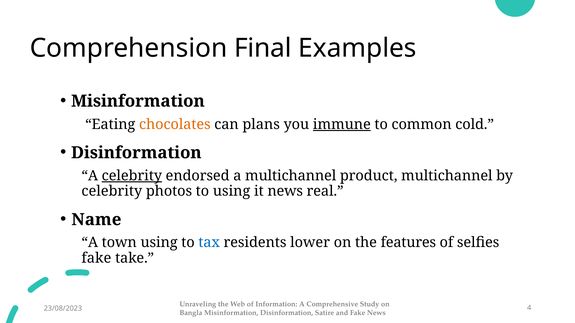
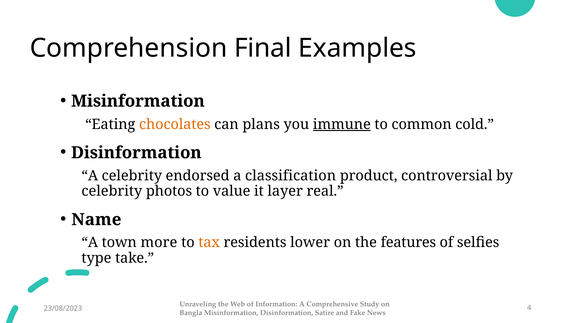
celebrity underline: present -> none (132, 176)
a multichannel: multichannel -> classification (291, 176)
product multichannel: multichannel -> controversial (447, 176)
to using: using -> value (232, 191)
it news: news -> layer (285, 191)
town using: using -> more (159, 243)
tax colour: blue -> orange (209, 243)
fake: fake -> type (96, 258)
